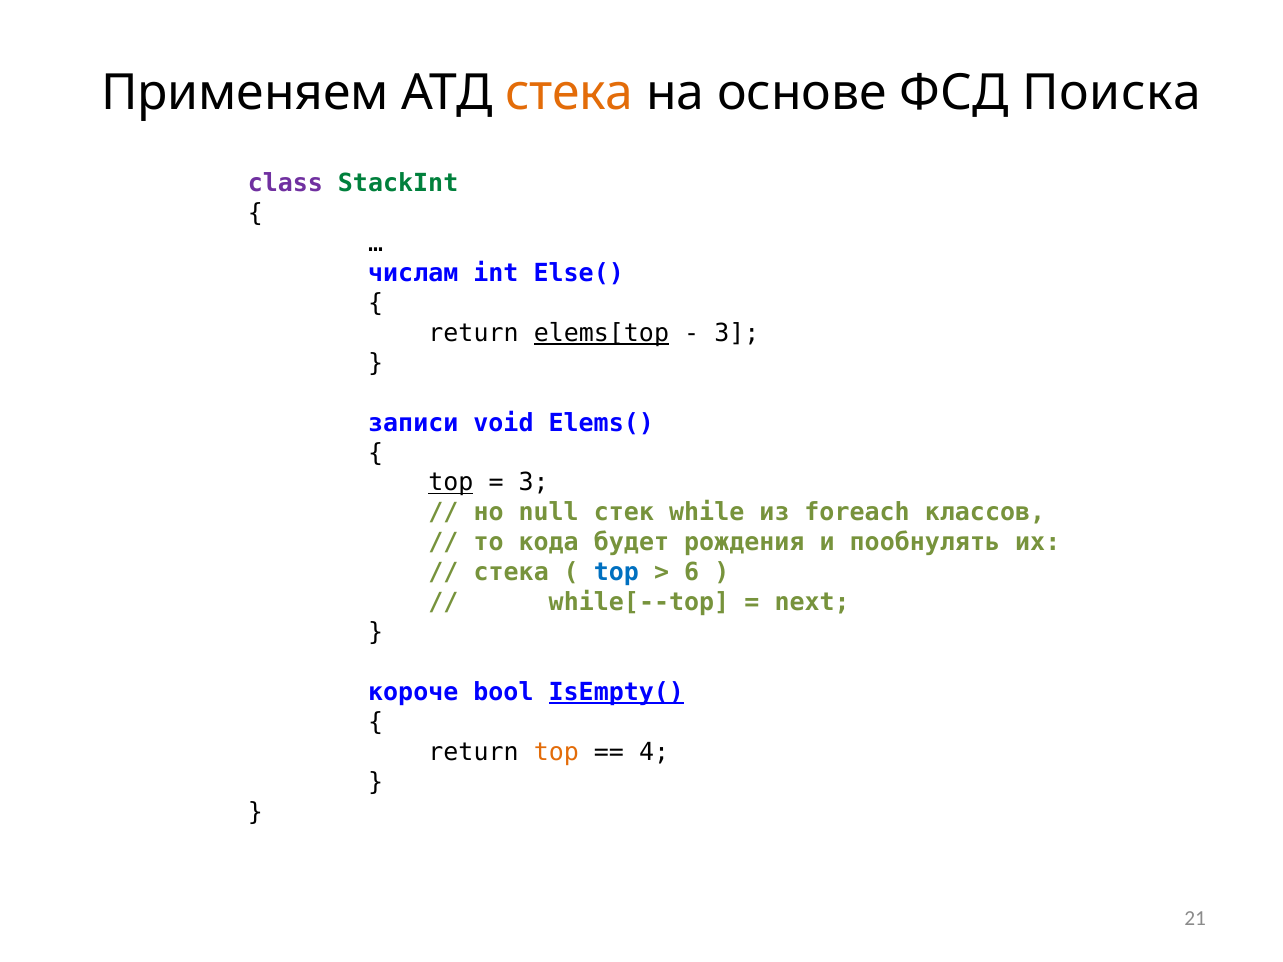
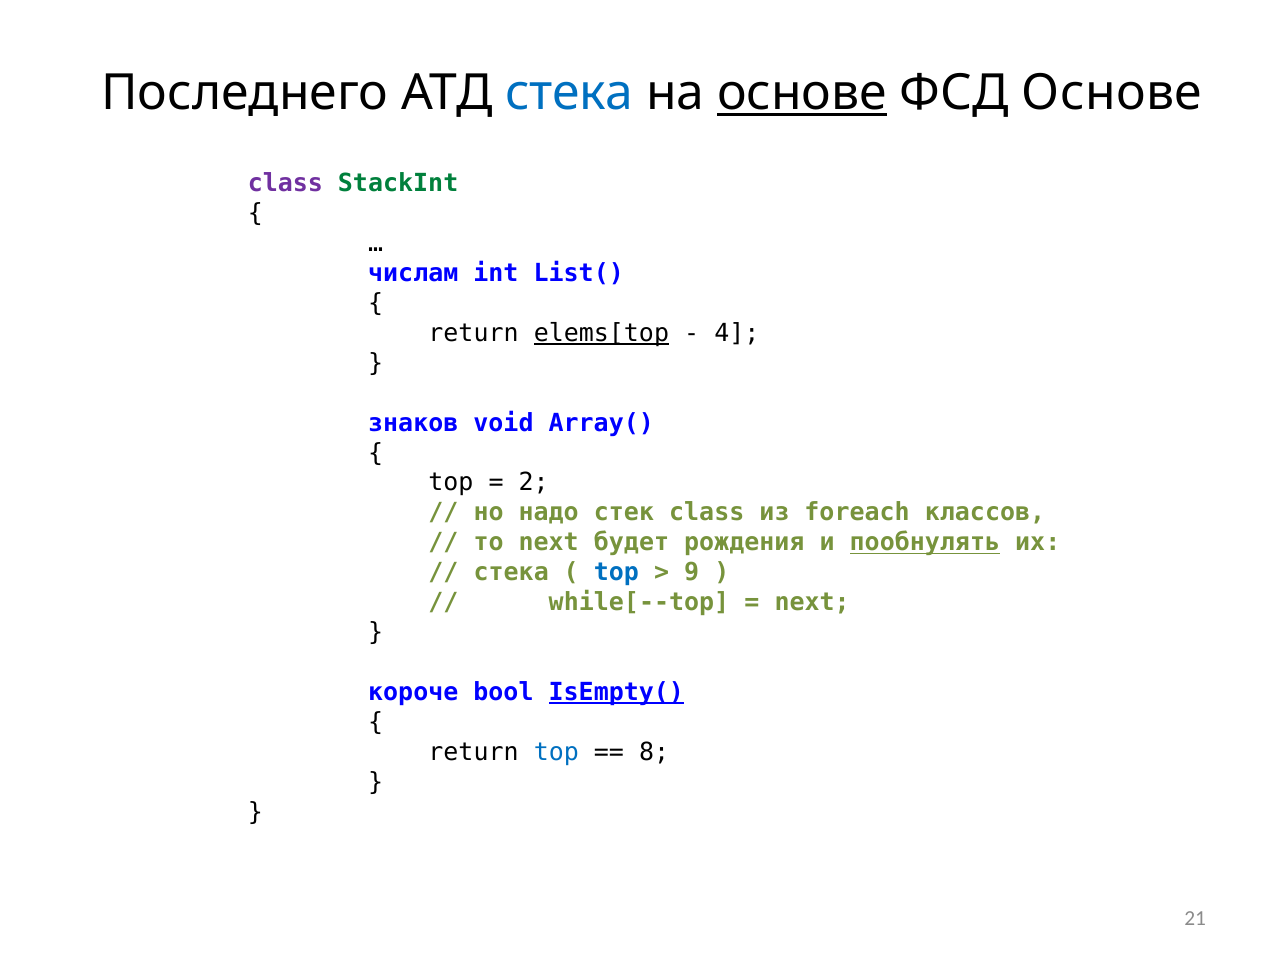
Применяем: Применяем -> Последнего (245, 93)
стека colour: orange -> blue (569, 93)
основе underline: none -> present (802, 93)
ФСД Поиска: Поиска -> Основе (1112, 93)
Else(: Else( -> List( (579, 273)
3: 3 -> 4 (737, 333)
записи: записи -> знаков (413, 423)
Elems(: Elems( -> Array( (601, 423)
top underline: present -> none (451, 483)
3: 3 -> 2 (534, 483)
null: null -> надо (549, 513)
стек while: while -> class (707, 513)
то кода: кода -> next (549, 543)
пообнулять underline: none -> present (925, 543)
6: 6 -> 9 (692, 573)
top colour: orange -> blue (556, 752)
4: 4 -> 8 (654, 752)
